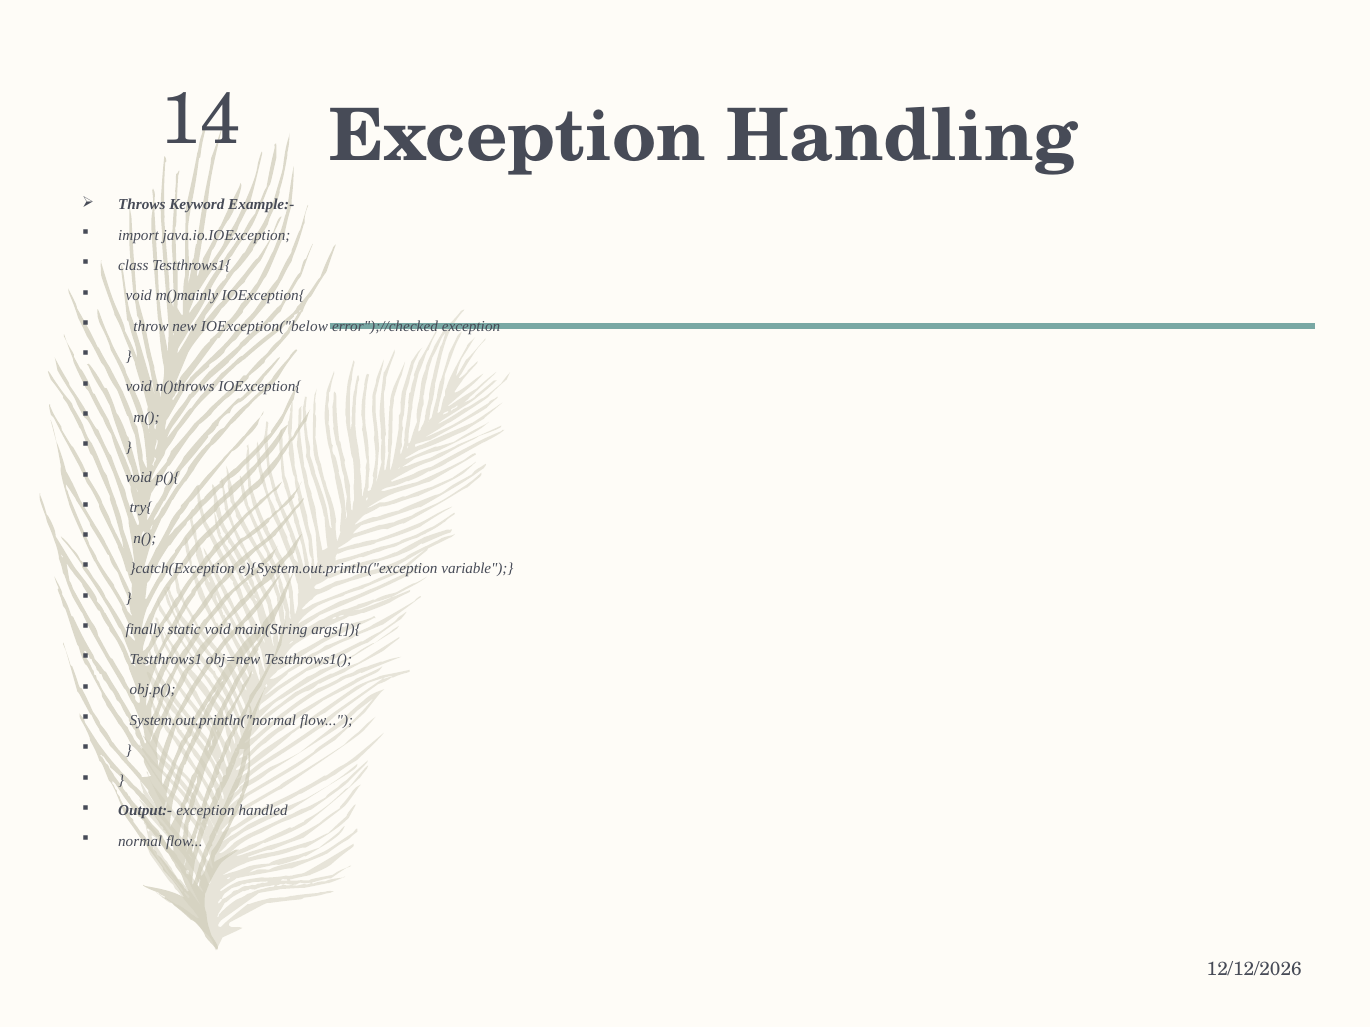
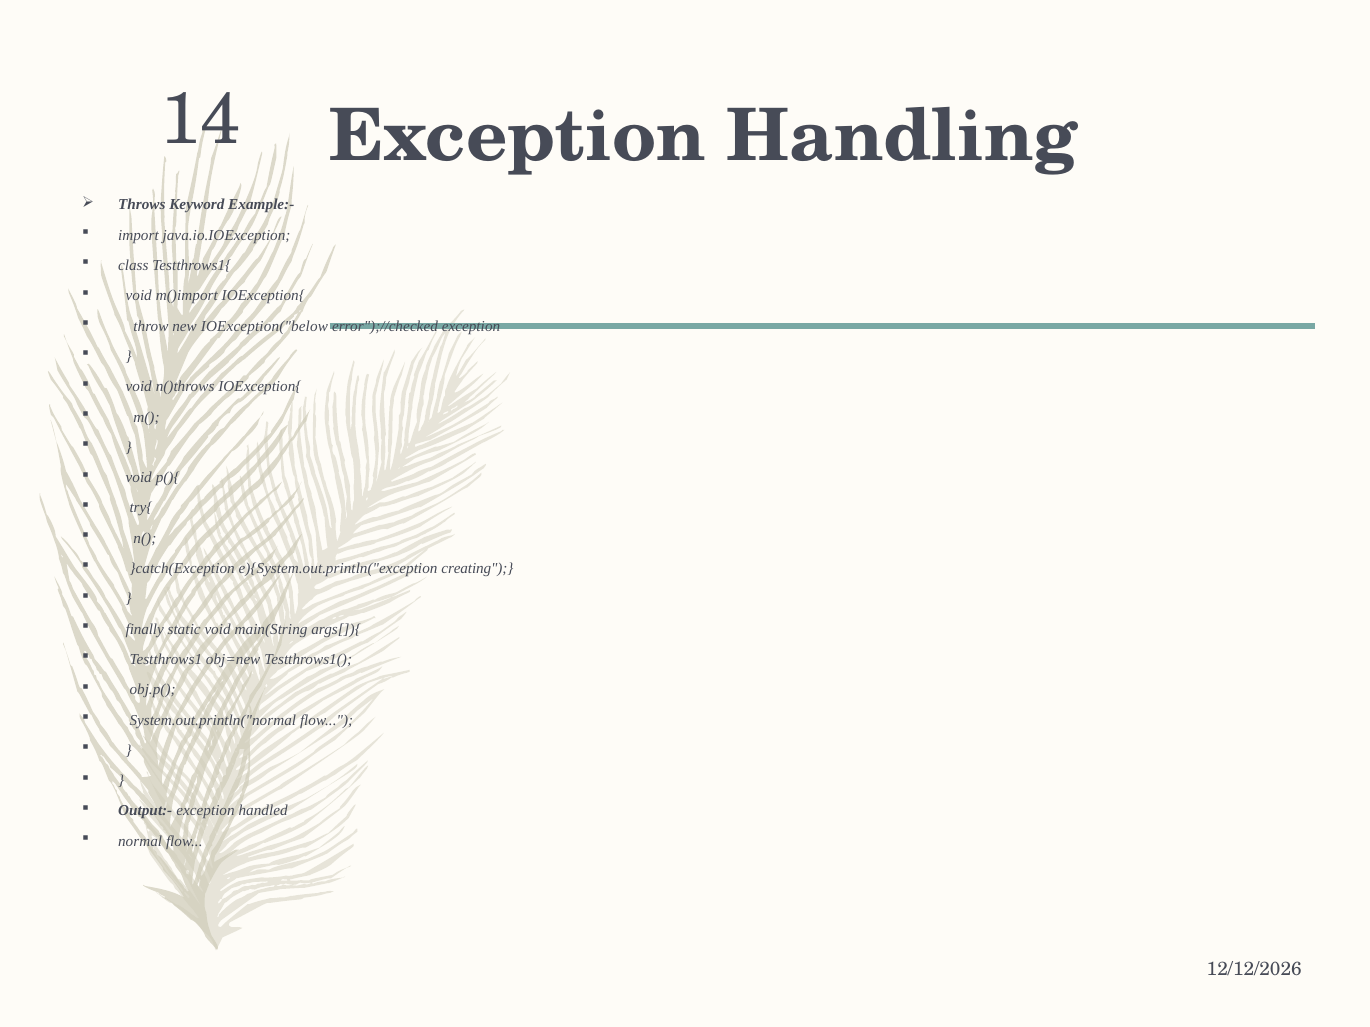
m()mainly: m()mainly -> m()import (187, 296)
variable: variable -> creating (477, 569)
